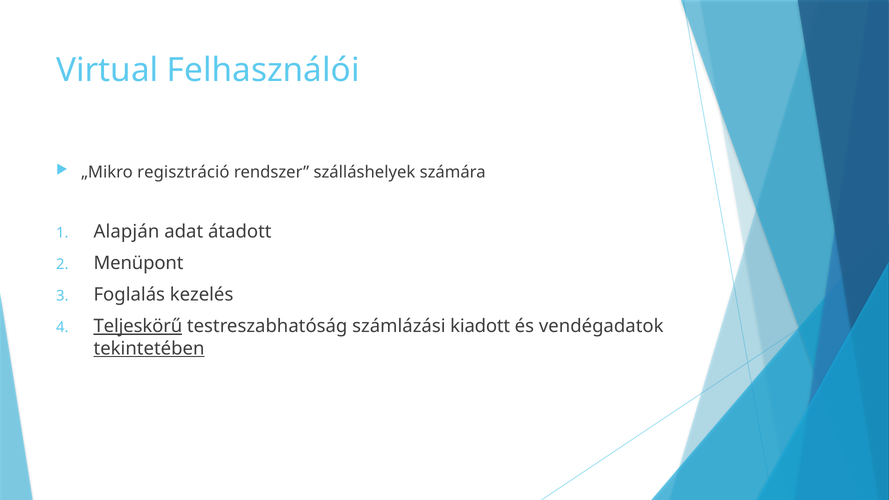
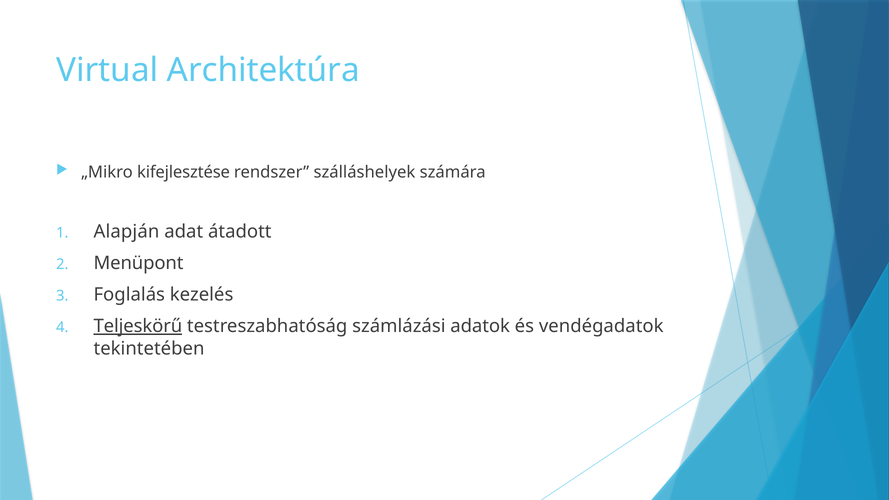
Felhasználói: Felhasználói -> Architektúra (263, 70)
regisztráció: regisztráció -> kifejlesztése (183, 172)
kiadott: kiadott -> adatok (480, 326)
tekintetében underline: present -> none (149, 349)
